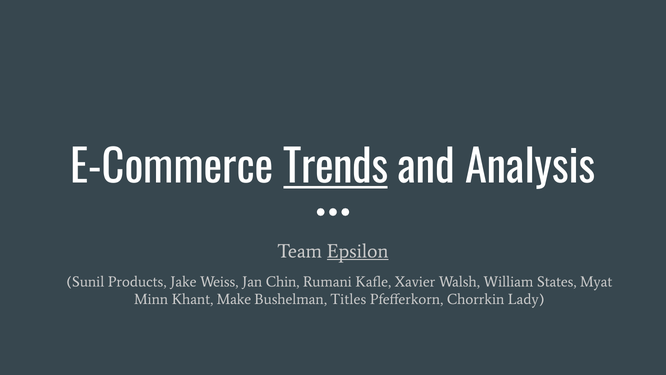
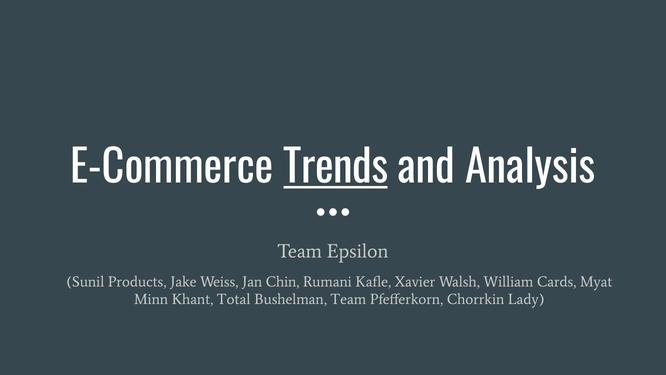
Epsilon underline: present -> none (358, 251)
States: States -> Cards (557, 281)
Make: Make -> Total (234, 299)
Bushelman Titles: Titles -> Team (348, 299)
